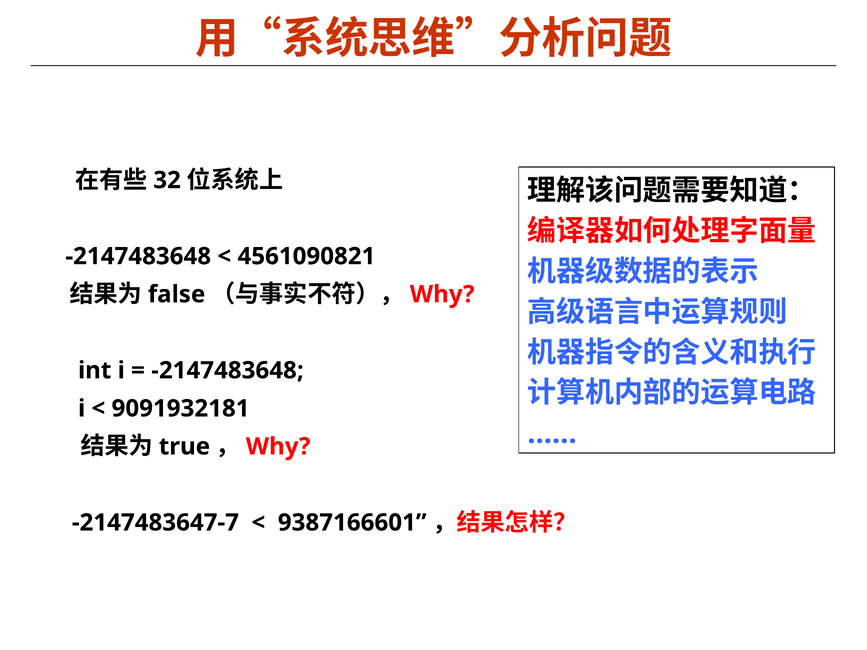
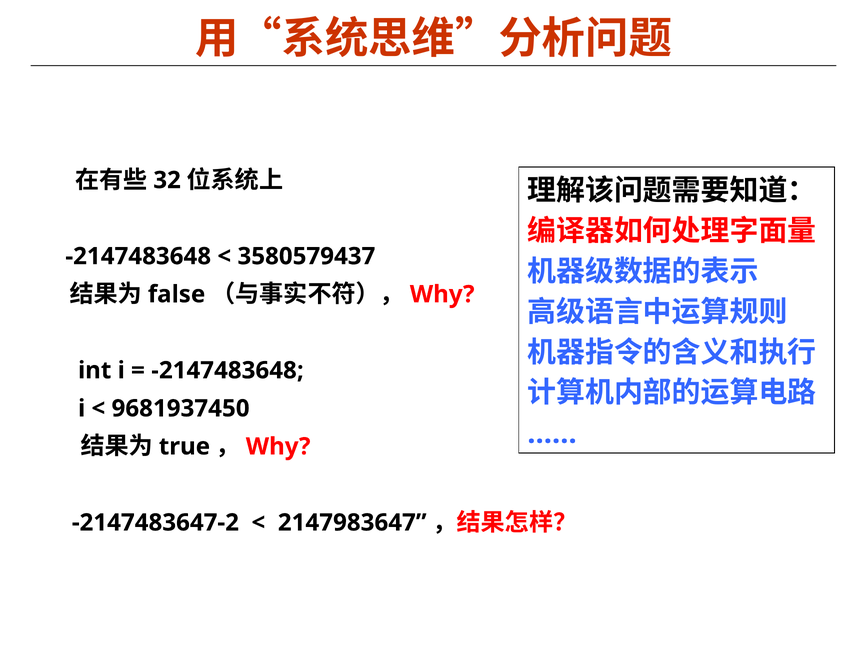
4561090821: 4561090821 -> 3580579437 (306, 256)
9091932181: 9091932181 -> 9681937450 (181, 409)
-2147483647-7: -2147483647-7 -> -2147483647-2 (155, 523)
9387166601: 9387166601 -> 2147983647 (352, 523)
